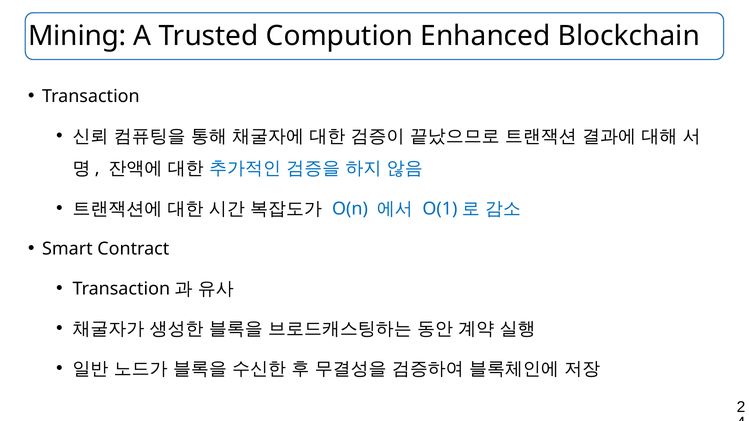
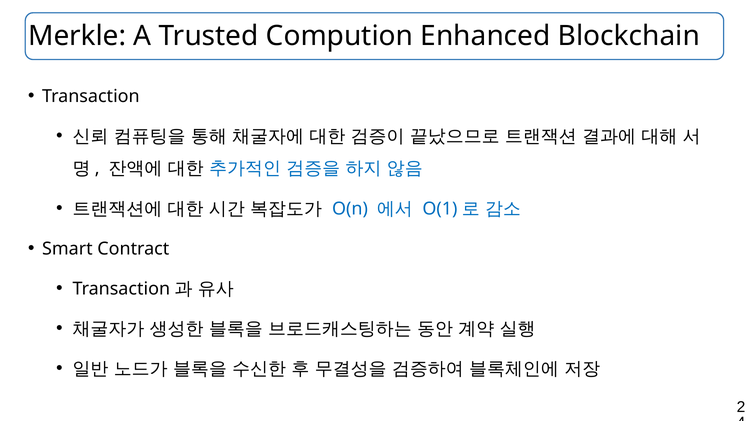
Mining: Mining -> Merkle (77, 36)
